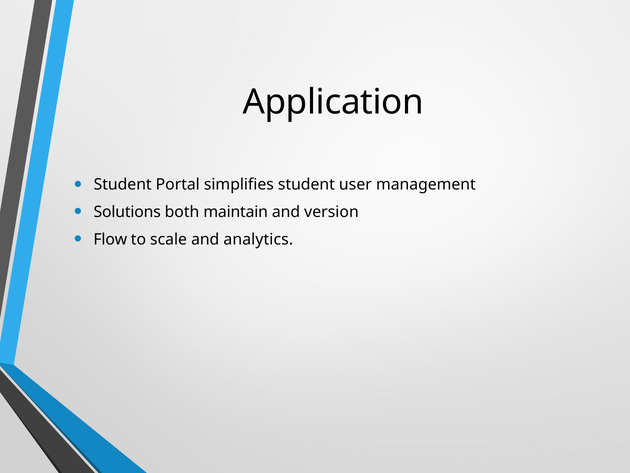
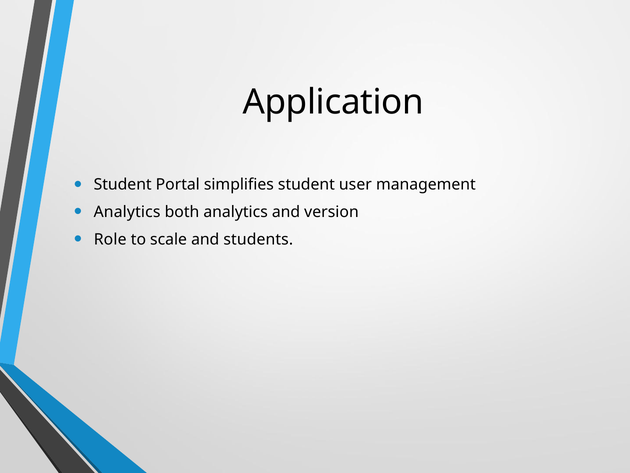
Solutions: Solutions -> Analytics (127, 212)
both maintain: maintain -> analytics (236, 212)
Flow: Flow -> Role (110, 239)
analytics: analytics -> students (258, 239)
